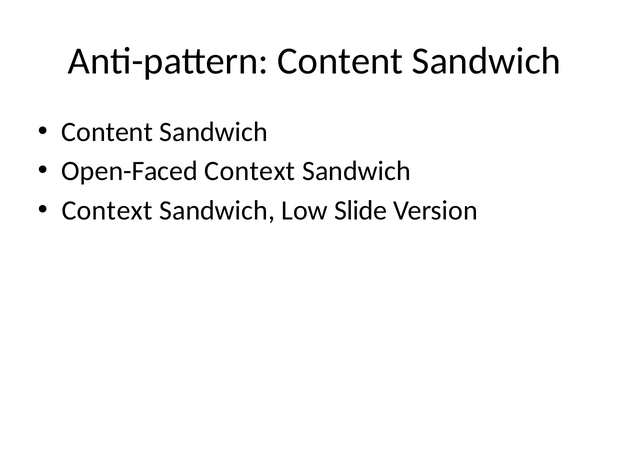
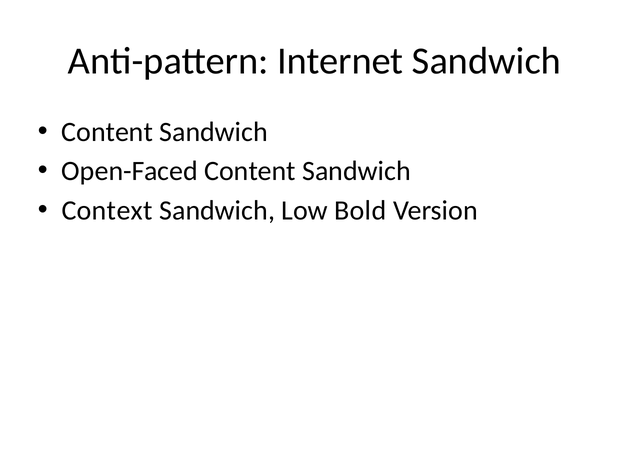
Anti-pattern Content: Content -> Internet (340, 61)
Open-Faced Context: Context -> Content (250, 171)
Slide: Slide -> Bold (360, 211)
